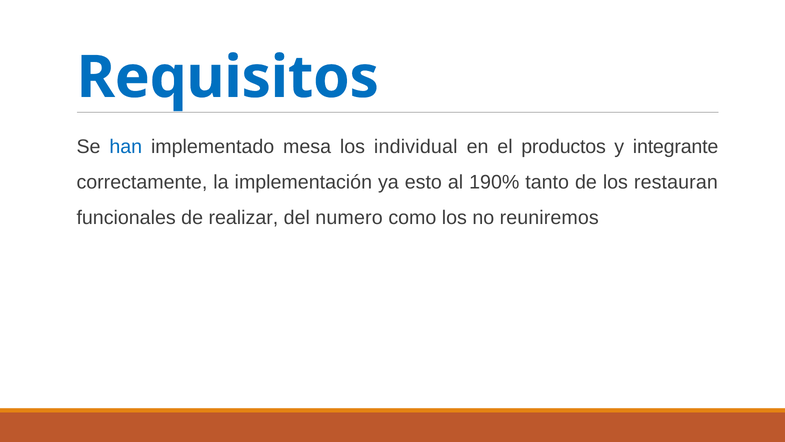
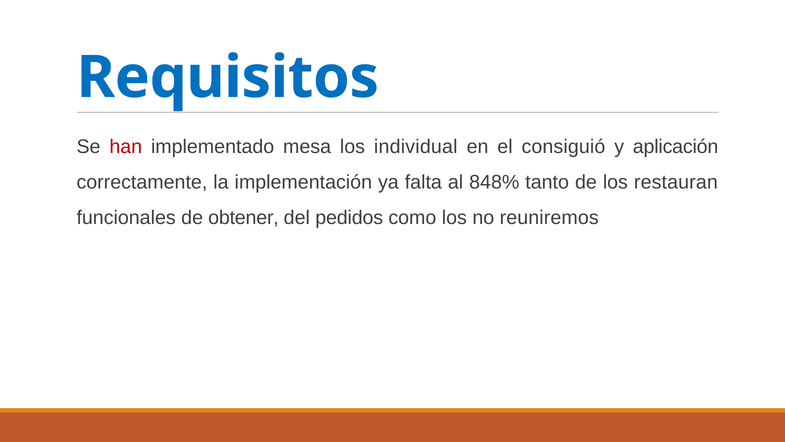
han colour: blue -> red (126, 147)
productos: productos -> consiguió (563, 147)
integrante: integrante -> aplicación (676, 147)
esto: esto -> falta (423, 182)
190%: 190% -> 848% (494, 182)
realizar: realizar -> obtener (243, 217)
numero: numero -> pedidos (349, 217)
